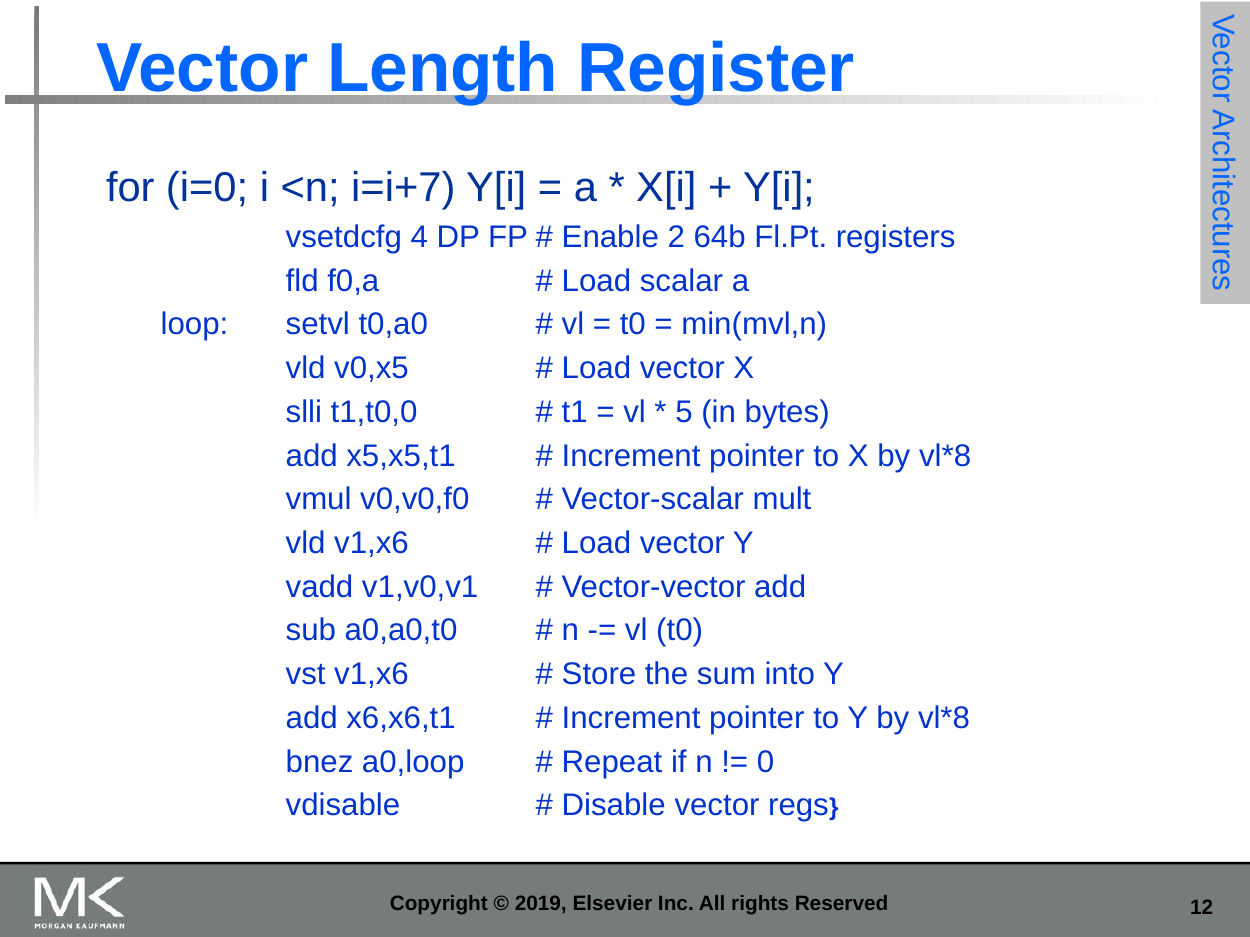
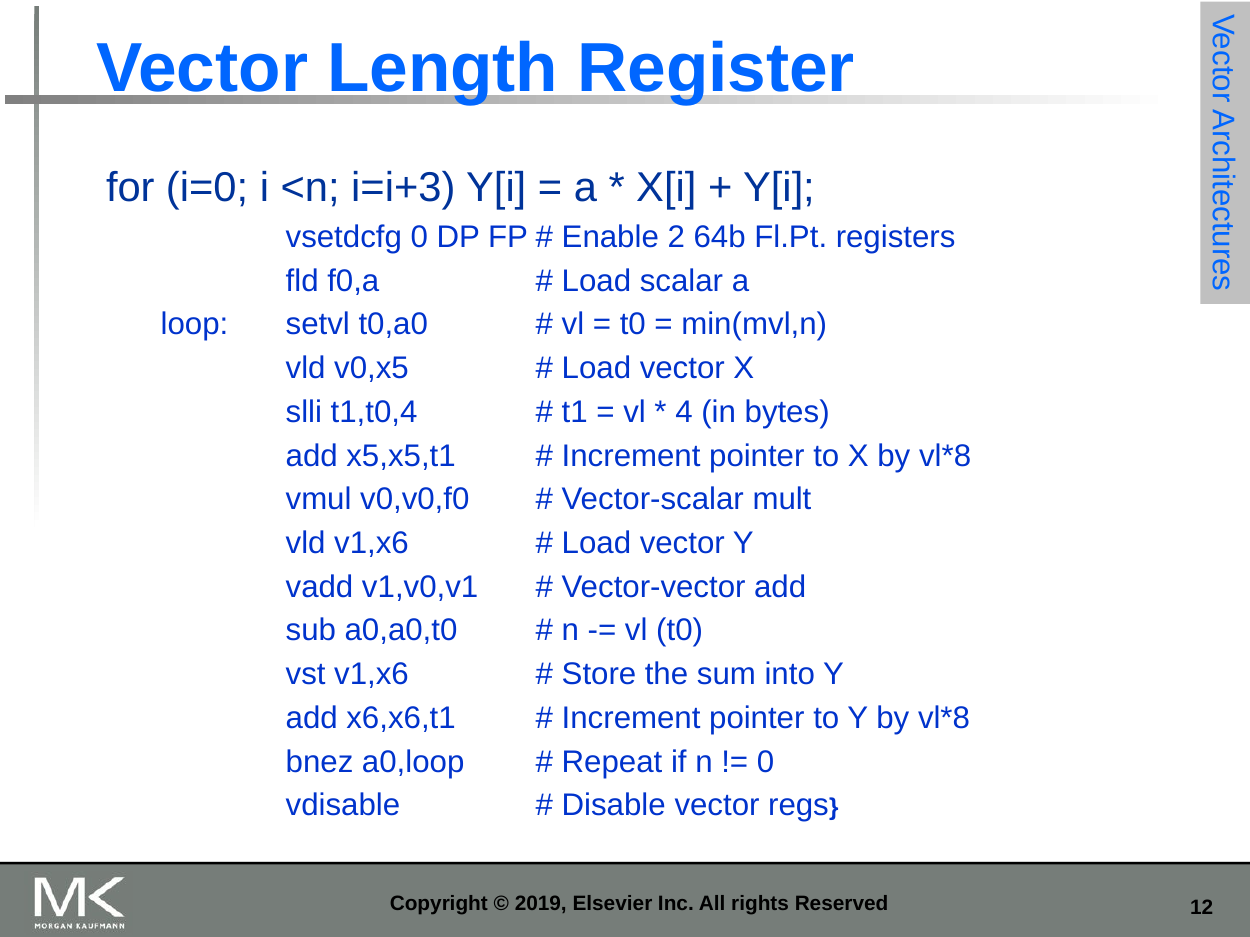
i=i+7: i=i+7 -> i=i+3 (403, 188)
vsetdcfg 4: 4 -> 0 (419, 237)
t1,t0,0: t1,t0,0 -> t1,t0,4 (374, 412)
5: 5 -> 4 (684, 412)
